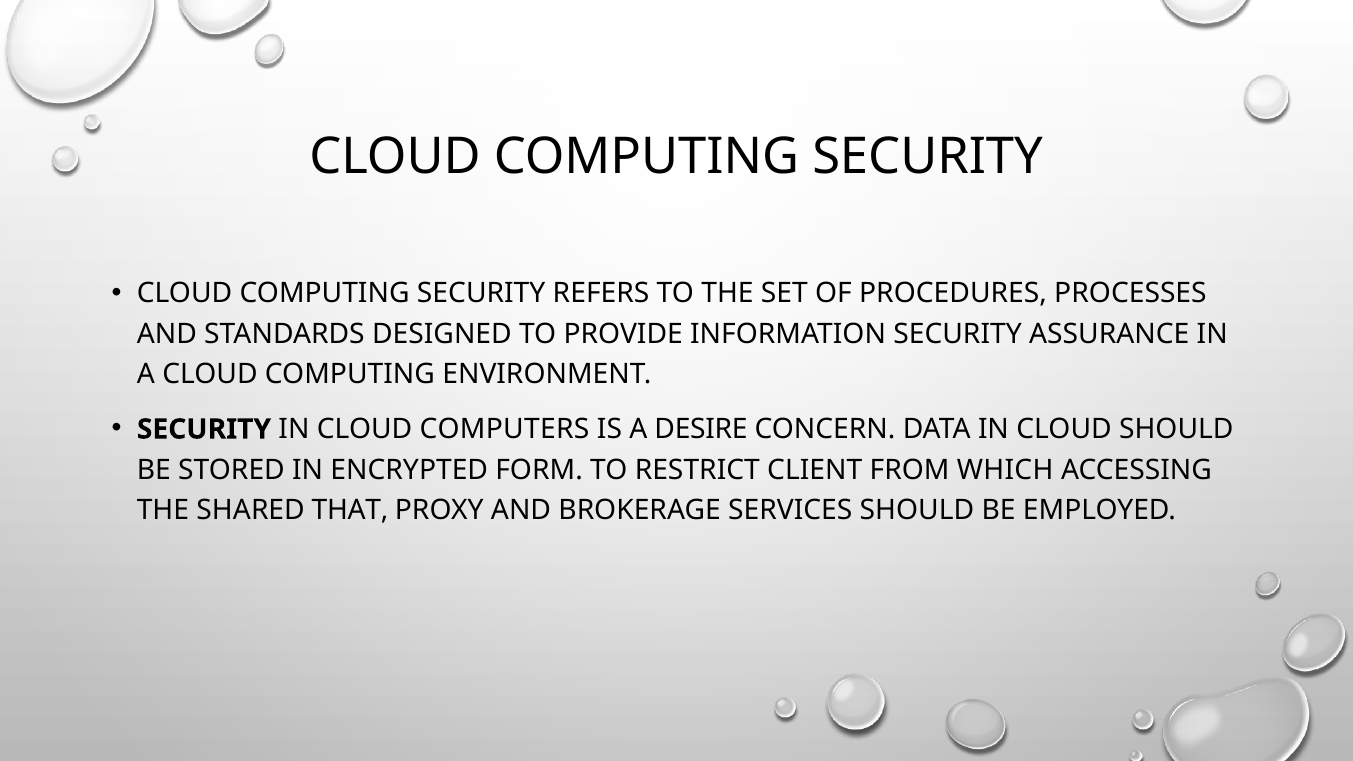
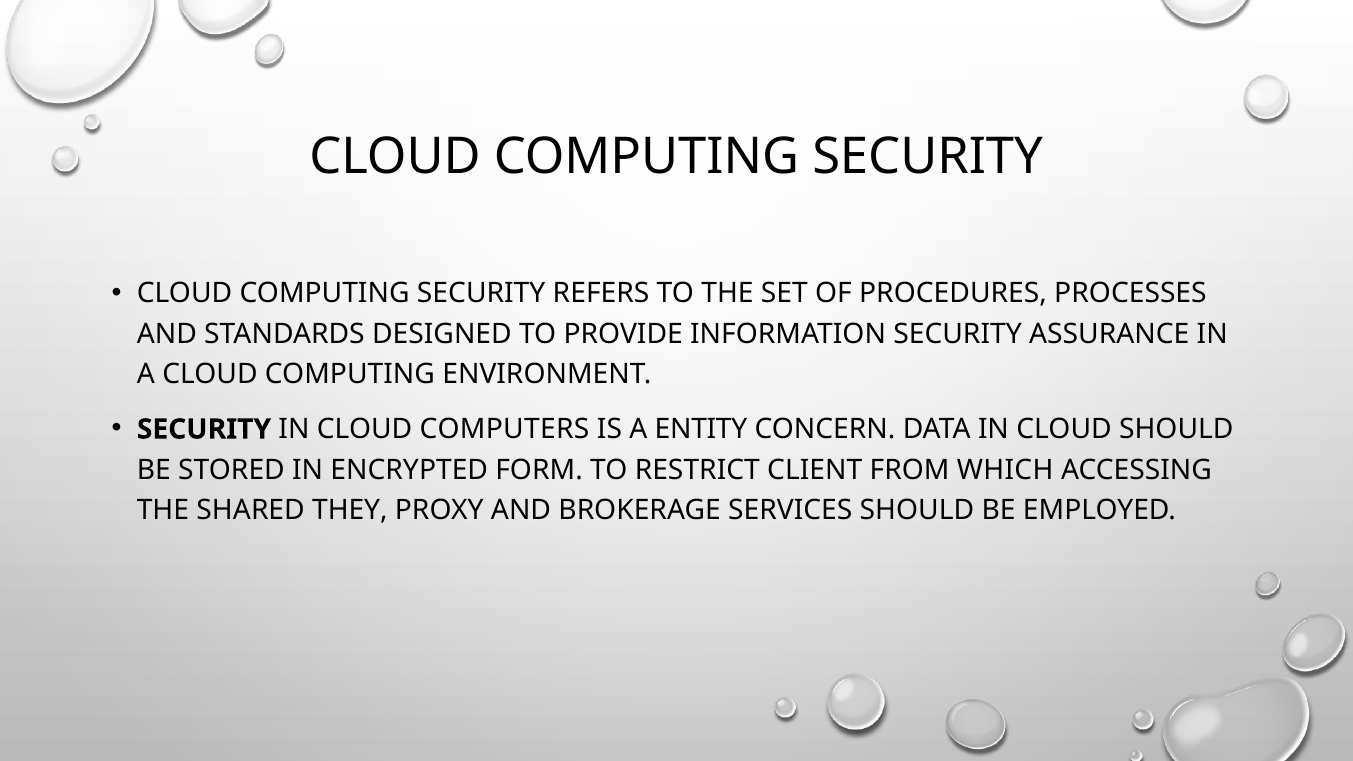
DESIRE: DESIRE -> ENTITY (701, 429)
THAT: THAT -> THEY (350, 510)
